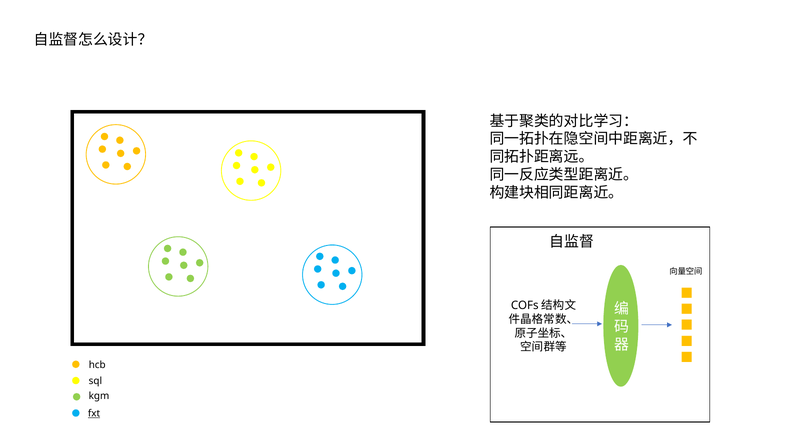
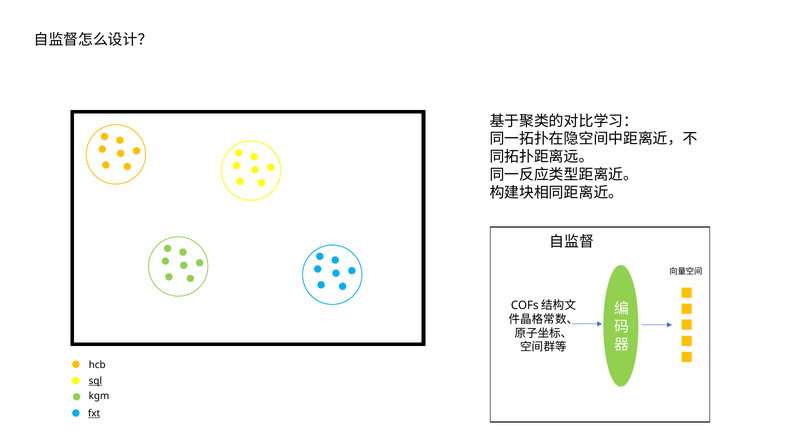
sql underline: none -> present (95, 381)
